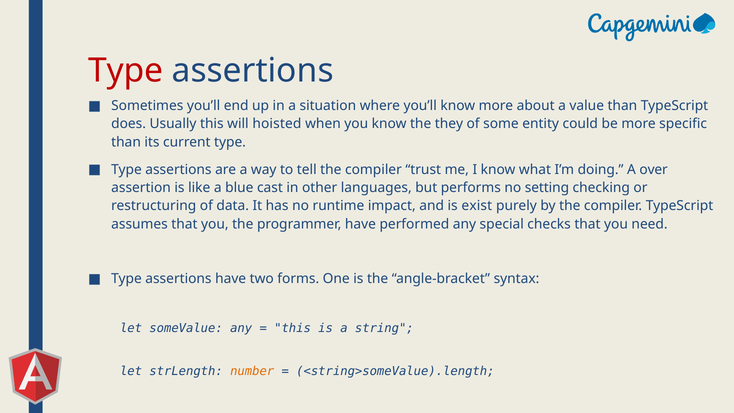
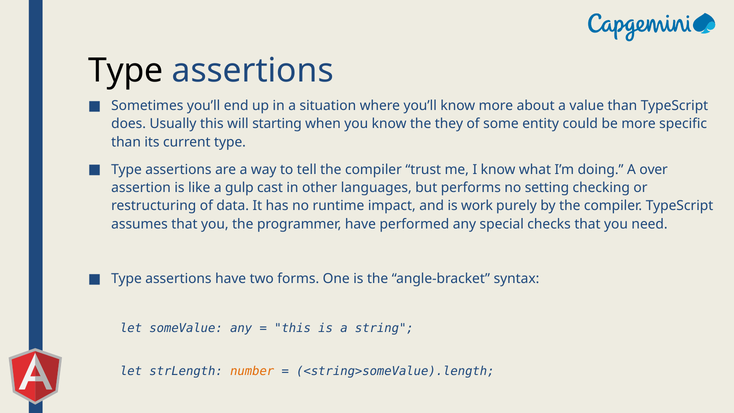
Type colour: red -> black (126, 71)
hoisted: hoisted -> starting (277, 124)
blue: blue -> gulp (239, 188)
exist: exist -> work (477, 206)
